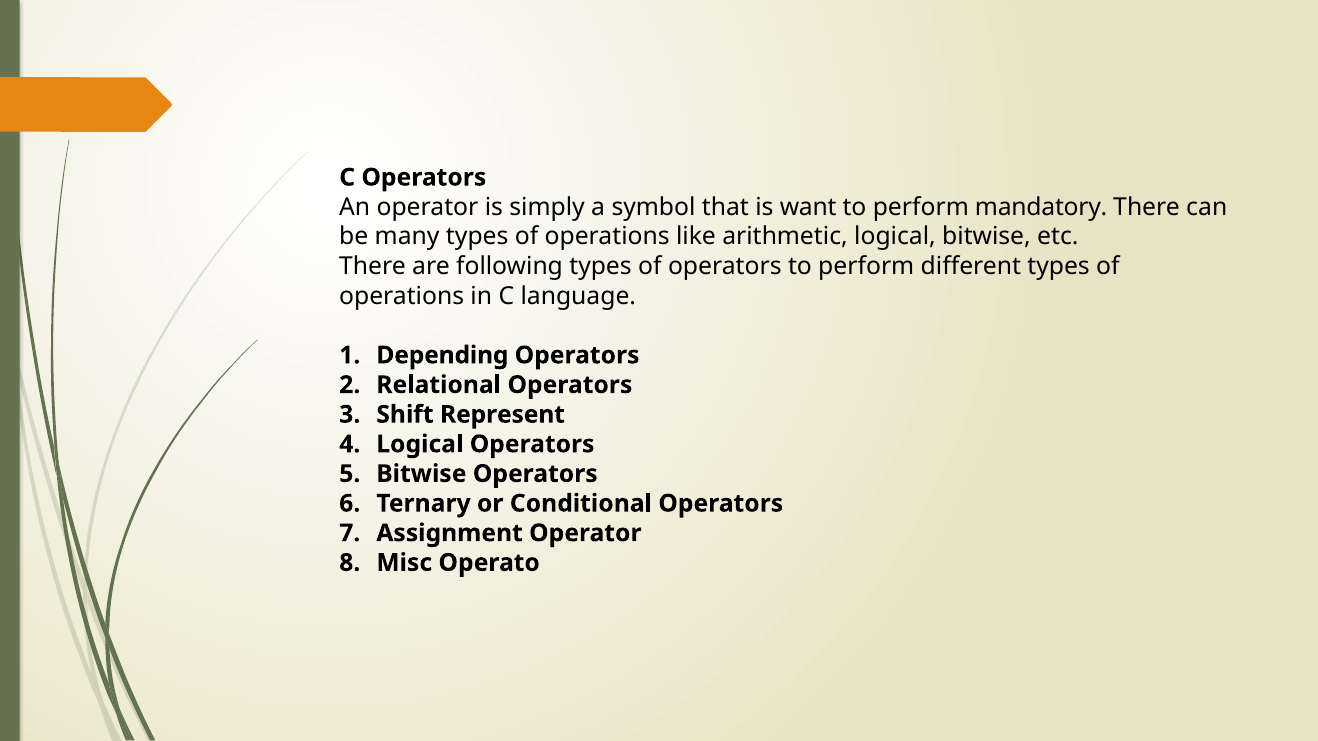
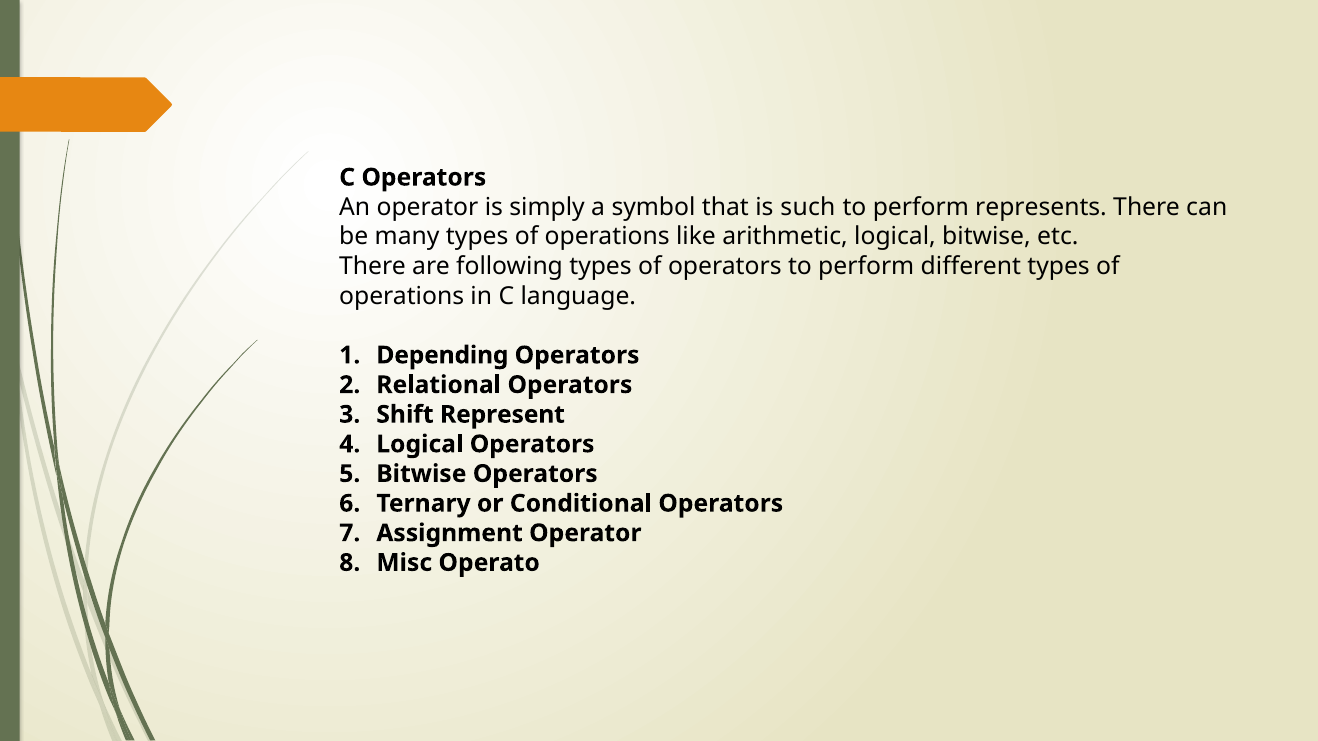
want: want -> such (808, 207)
mandatory: mandatory -> represents (1041, 207)
